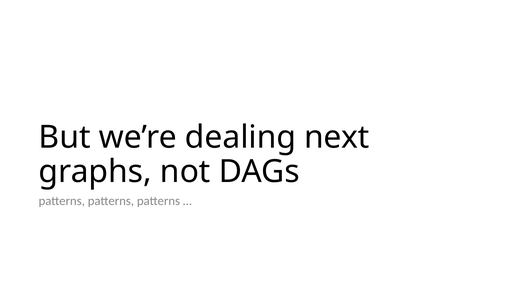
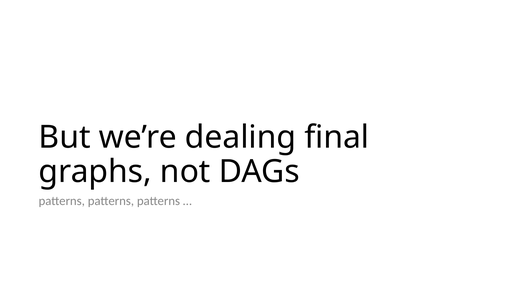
next: next -> final (337, 137)
